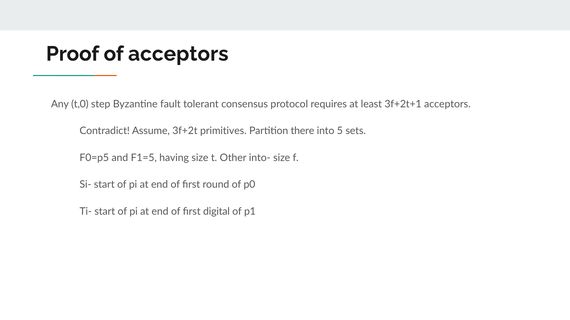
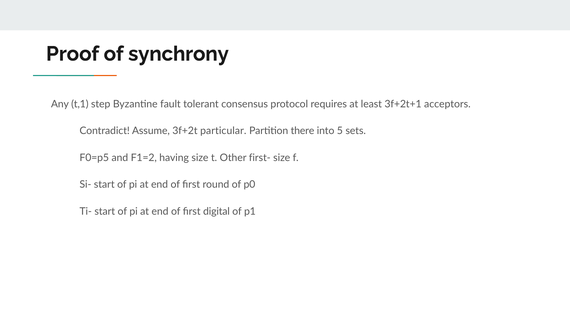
of acceptors: acceptors -> synchrony (178, 54)
t,0: t,0 -> t,1 (80, 104)
primitives: primitives -> particular (223, 131)
F1=5: F1=5 -> F1=2 (144, 158)
into-: into- -> first- (260, 158)
